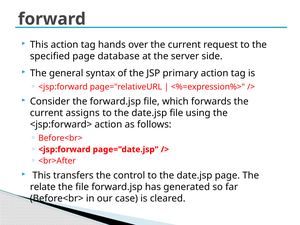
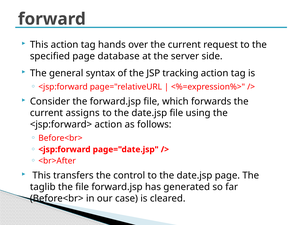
primary: primary -> tracking (180, 73)
relate: relate -> taglib (43, 187)
